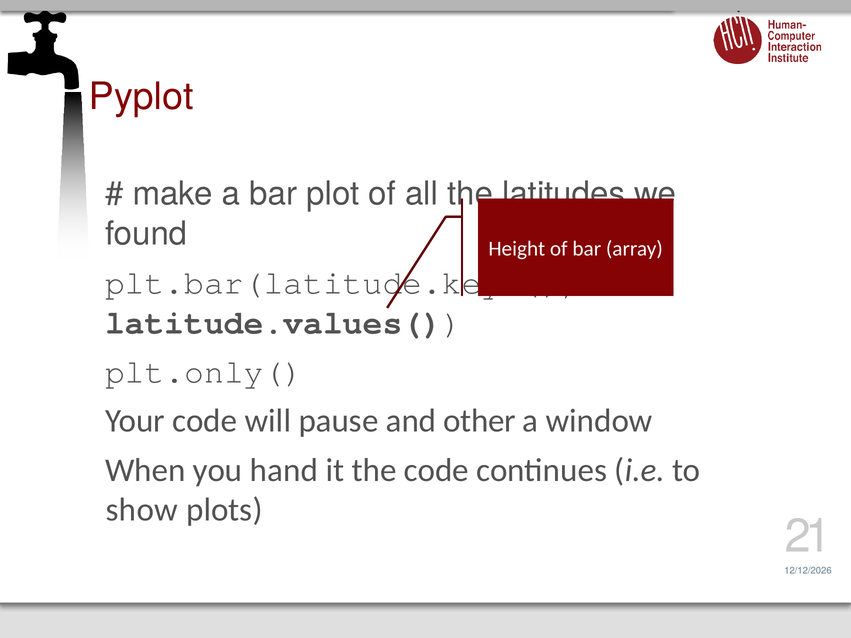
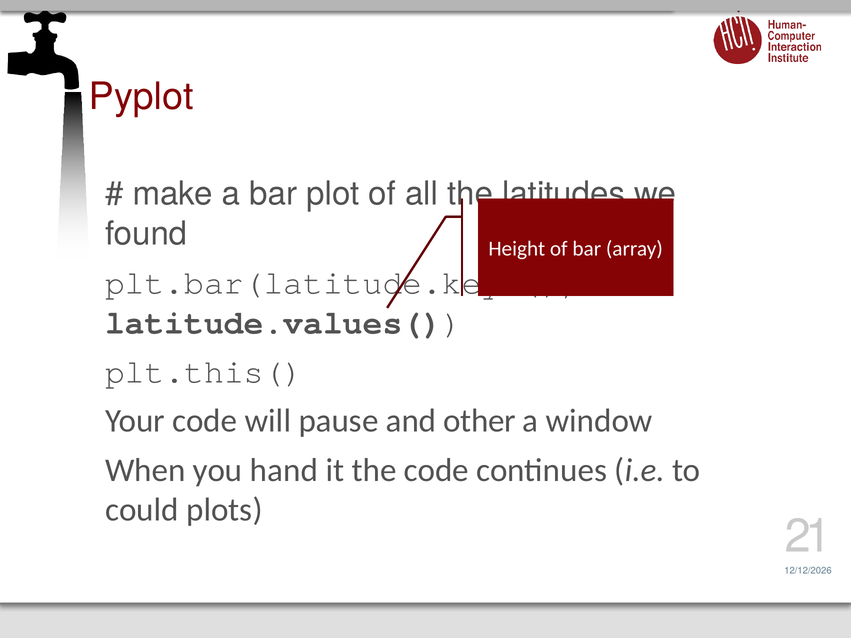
plt.only(: plt.only( -> plt.this( (204, 372)
show: show -> could (142, 510)
